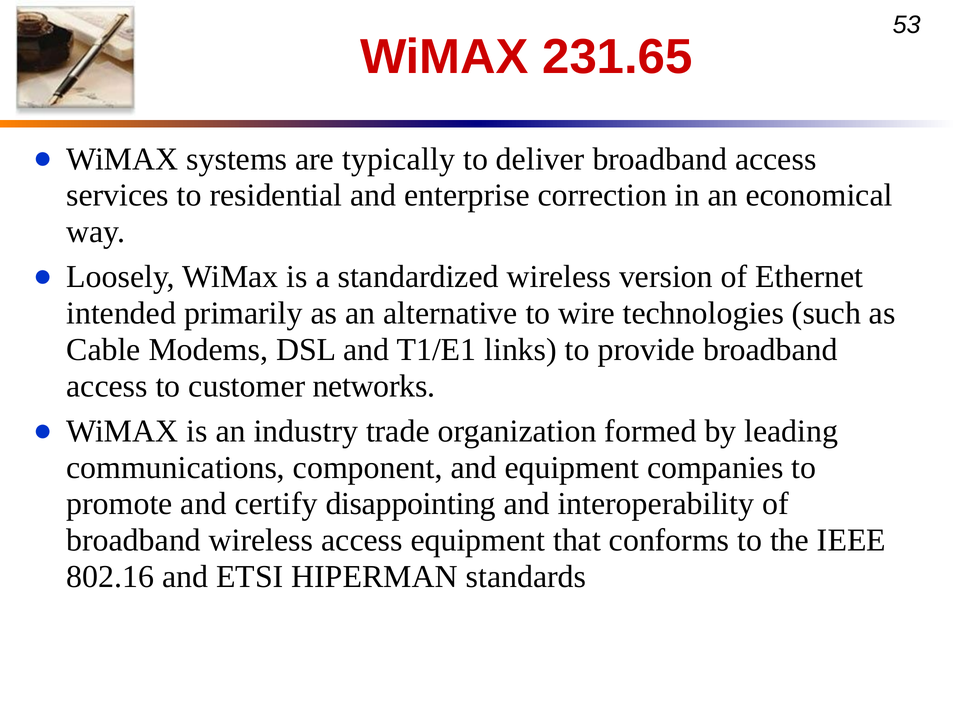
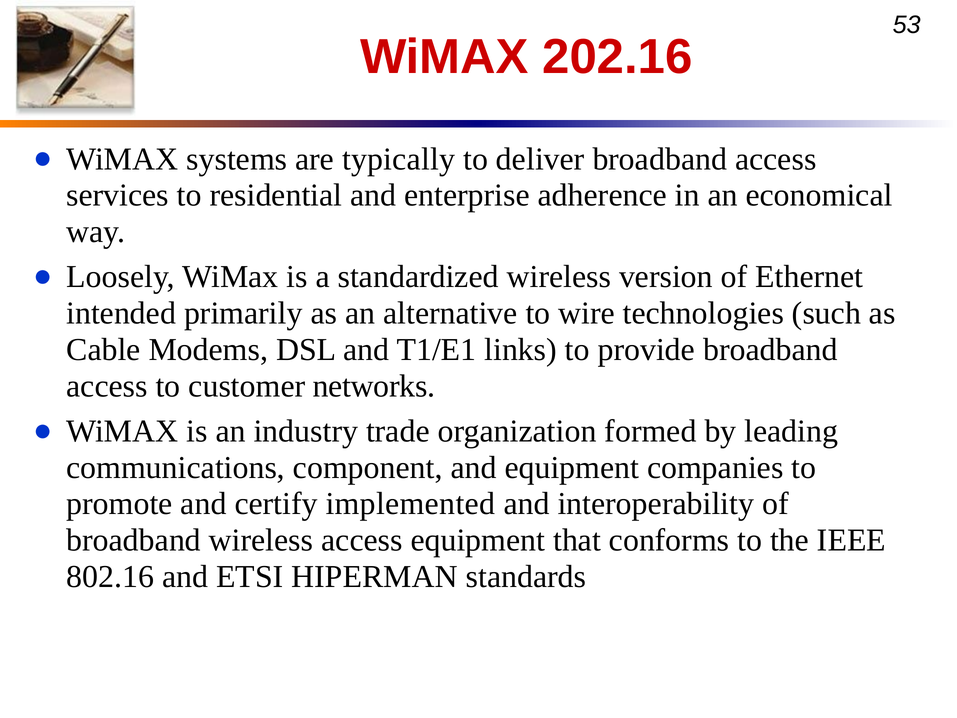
231.65: 231.65 -> 202.16 (617, 57)
correction: correction -> adherence (602, 195)
disappointing: disappointing -> implemented (410, 504)
